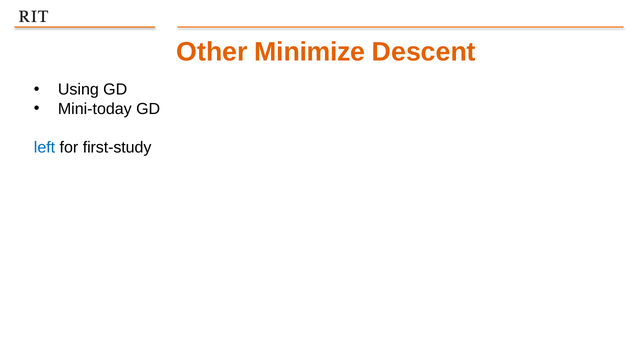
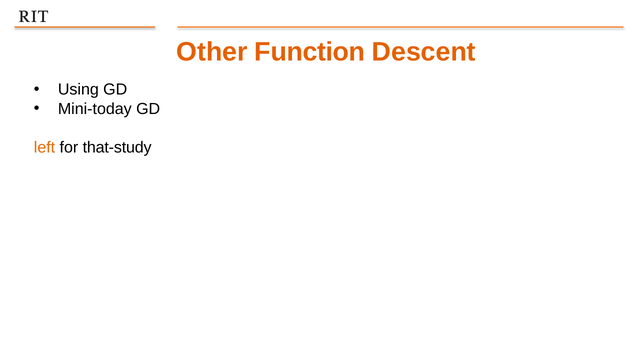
Minimize: Minimize -> Function (310, 52)
left colour: blue -> orange (45, 148)
first-study: first-study -> that-study (117, 148)
